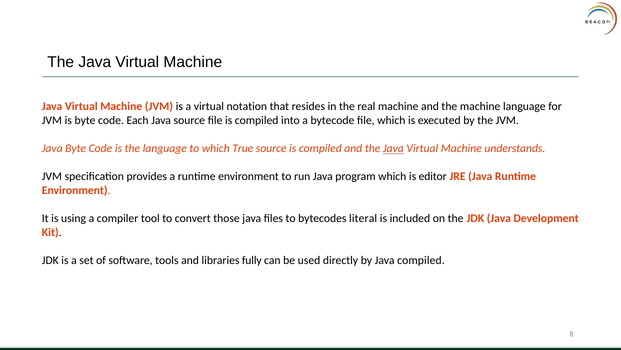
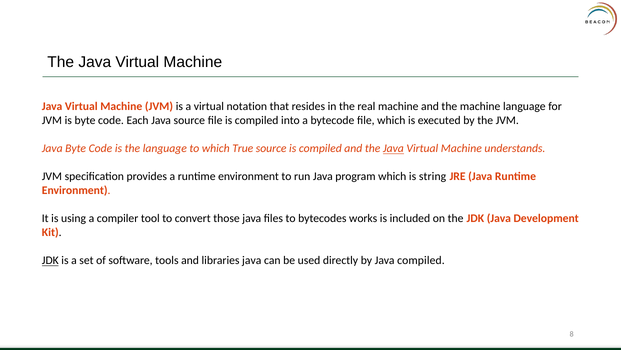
editor: editor -> string (433, 176)
literal: literal -> works (363, 218)
JDK underline: none -> present (50, 260)
libraries fully: fully -> java (252, 260)
